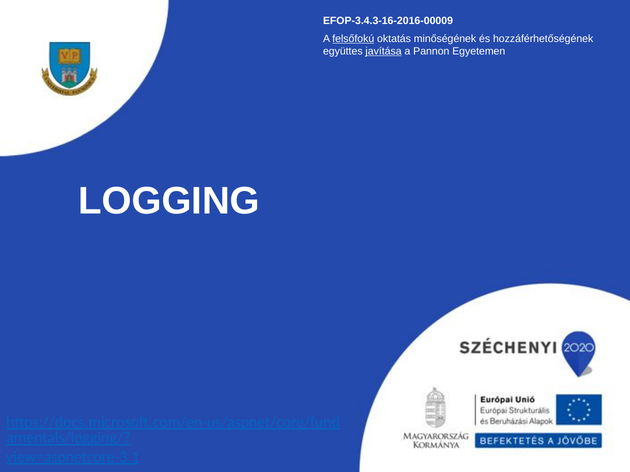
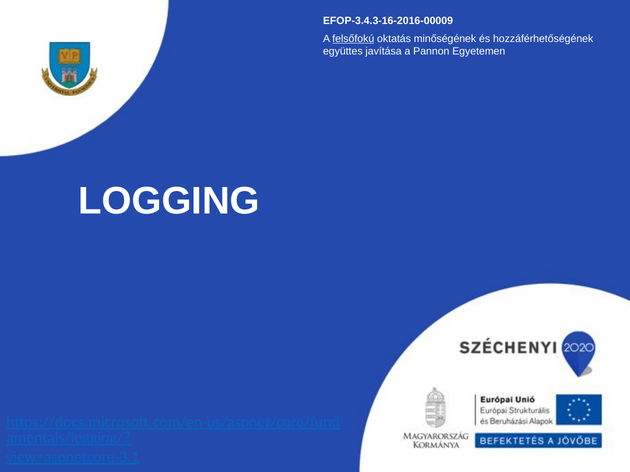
javítása underline: present -> none (384, 51)
